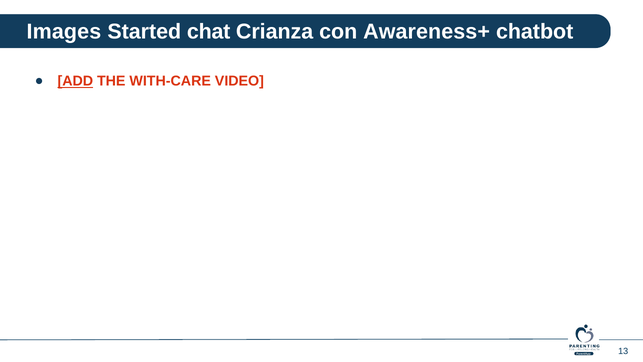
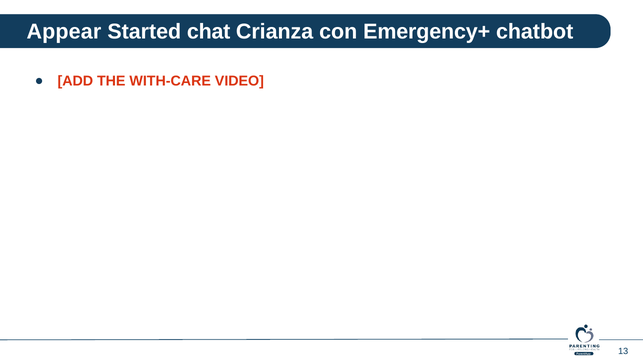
Images: Images -> Appear (64, 31)
Awareness+: Awareness+ -> Emergency+ (427, 31)
ADD underline: present -> none (75, 81)
